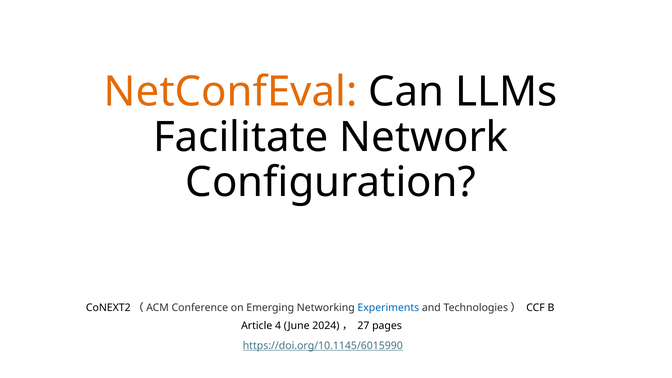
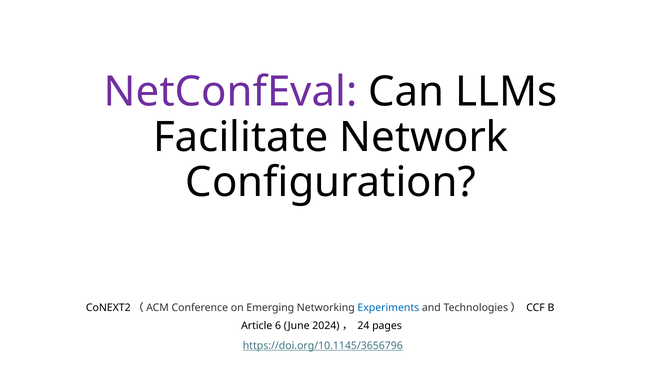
NetConfEval colour: orange -> purple (231, 92)
4: 4 -> 6 (278, 326)
27: 27 -> 24 (363, 326)
https://doi.org/10.1145/6015990: https://doi.org/10.1145/6015990 -> https://doi.org/10.1145/3656796 (323, 346)
